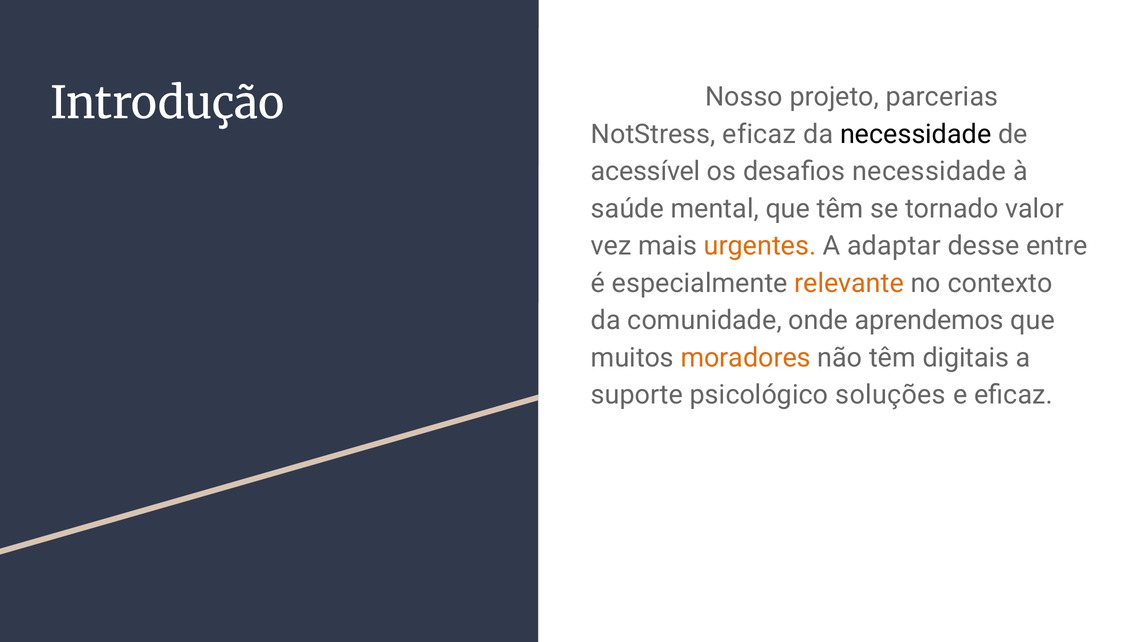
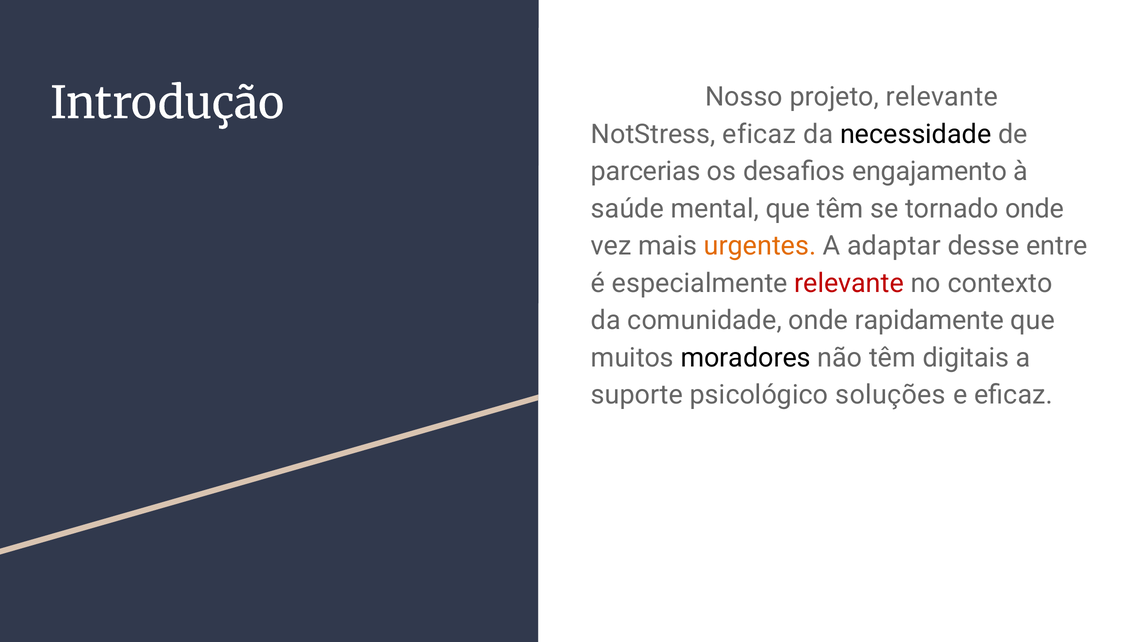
projeto parcerias: parcerias -> relevante (942, 97)
acessível: acessível -> parcerias (646, 171)
desafios necessidade: necessidade -> engajamento (929, 171)
tornado valor: valor -> onde (1035, 209)
relevante colour: orange -> red (849, 283)
aprendemos: aprendemos -> rapidamente (929, 320)
moradores colour: orange -> black (746, 358)
